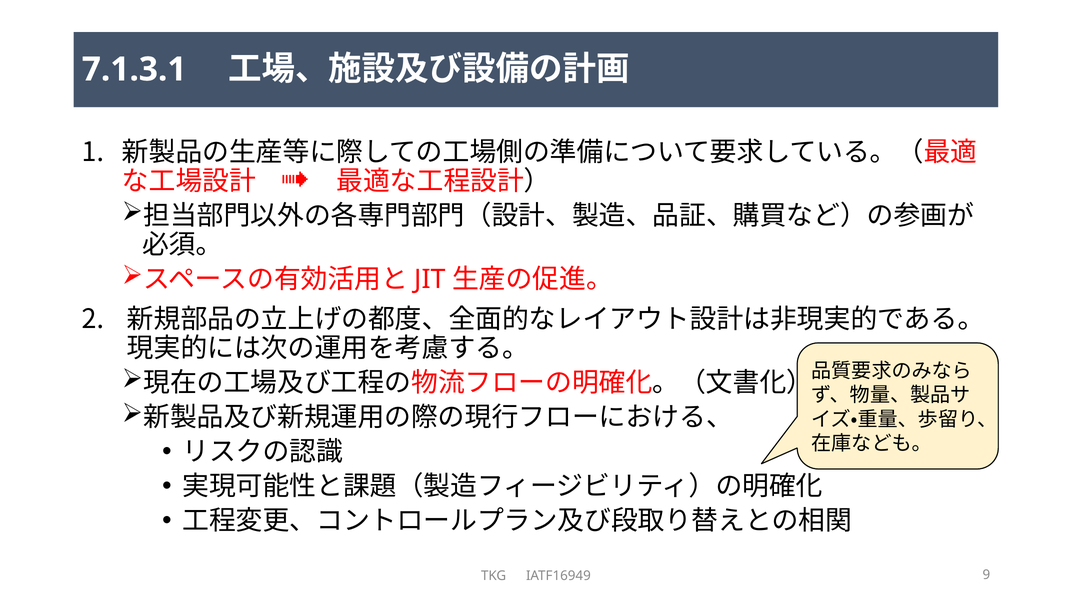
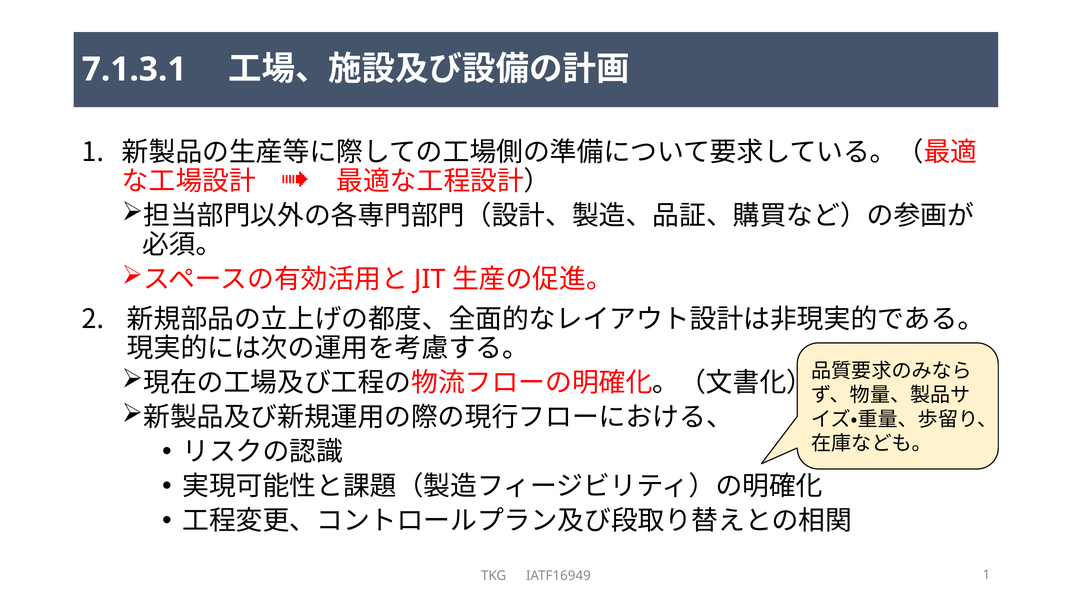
IATF16949 9: 9 -> 1 (986, 575)
